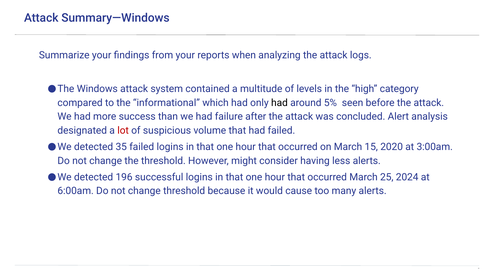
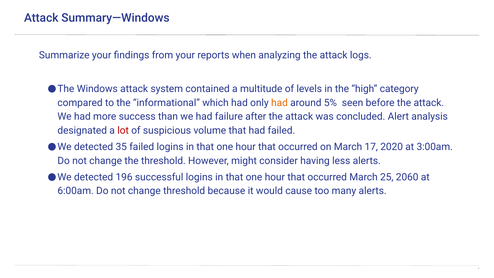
had colour: black -> orange (279, 103)
15: 15 -> 17 (371, 147)
2024: 2024 -> 2060 (407, 177)
